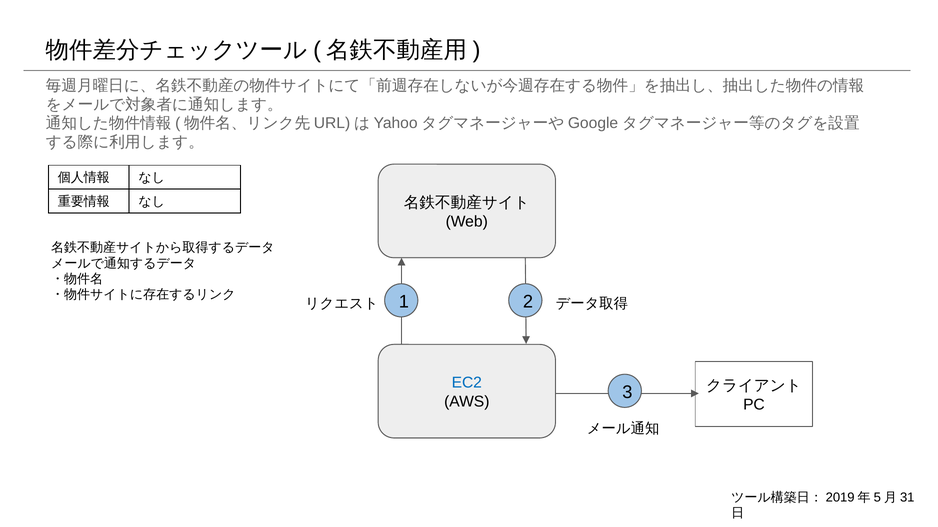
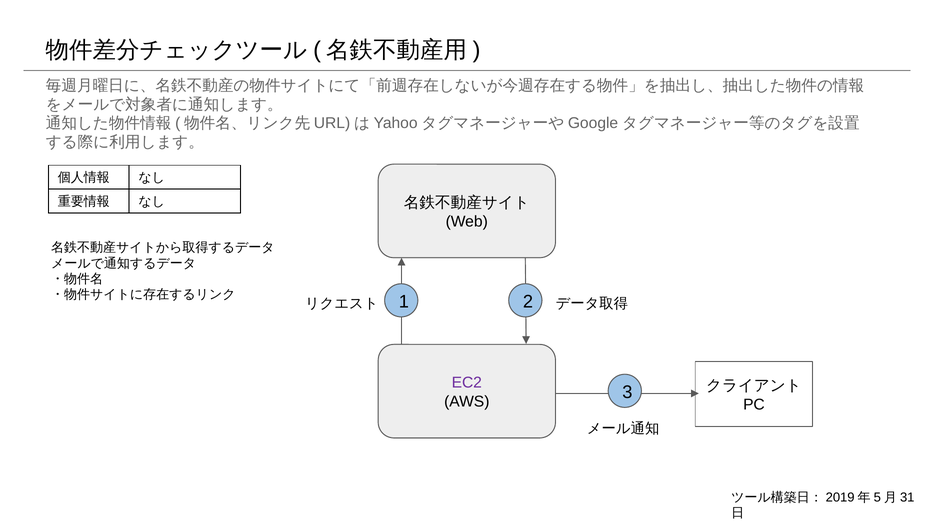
EC2 colour: blue -> purple (467, 383)
